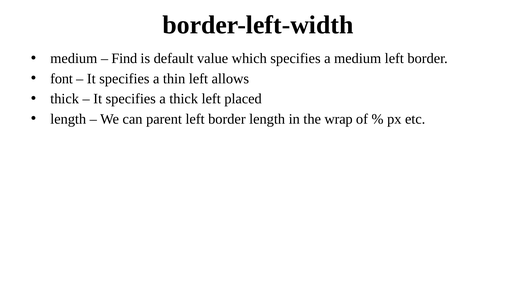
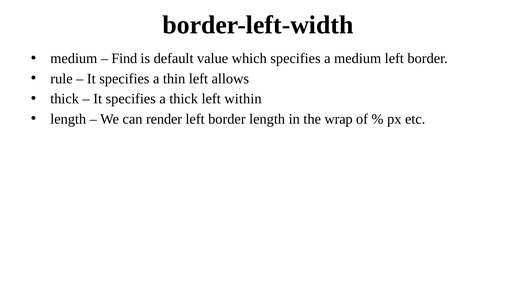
font: font -> rule (61, 79)
placed: placed -> within (243, 99)
parent: parent -> render (164, 119)
